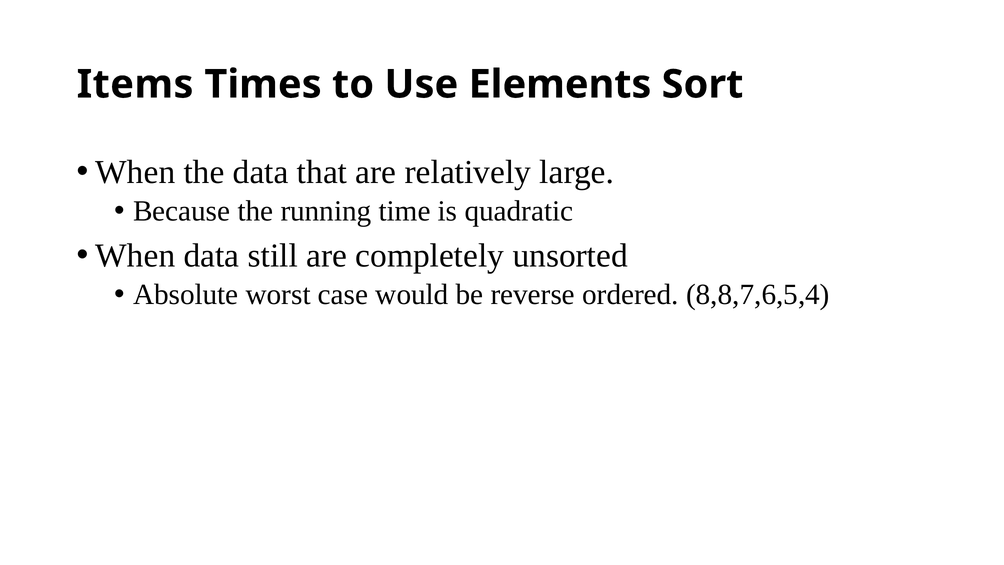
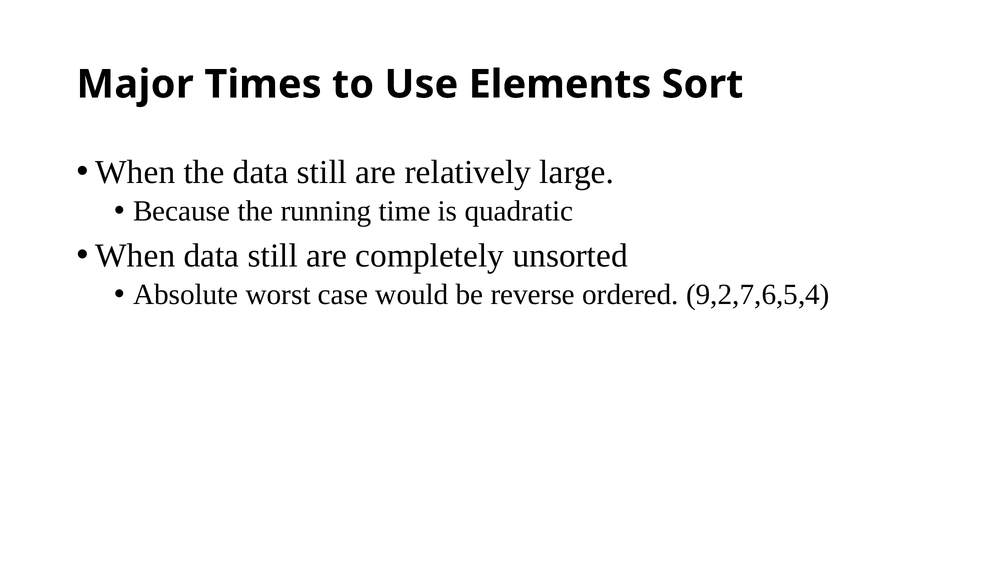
Items: Items -> Major (135, 84)
the data that: that -> still (322, 172)
8,8,7,6,5,4: 8,8,7,6,5,4 -> 9,2,7,6,5,4 (758, 294)
